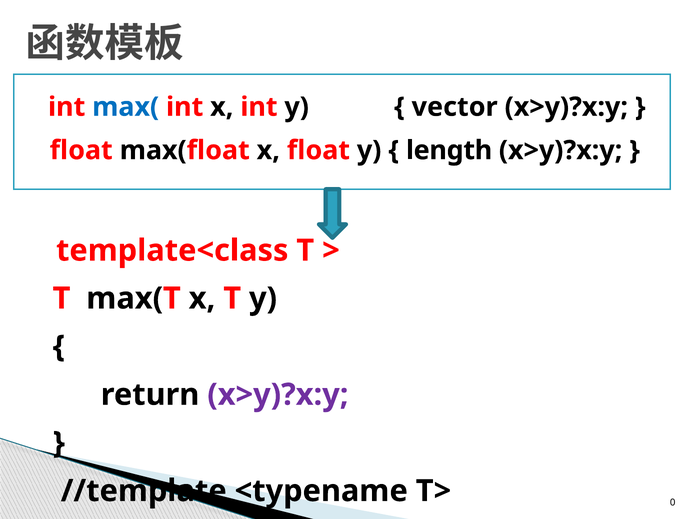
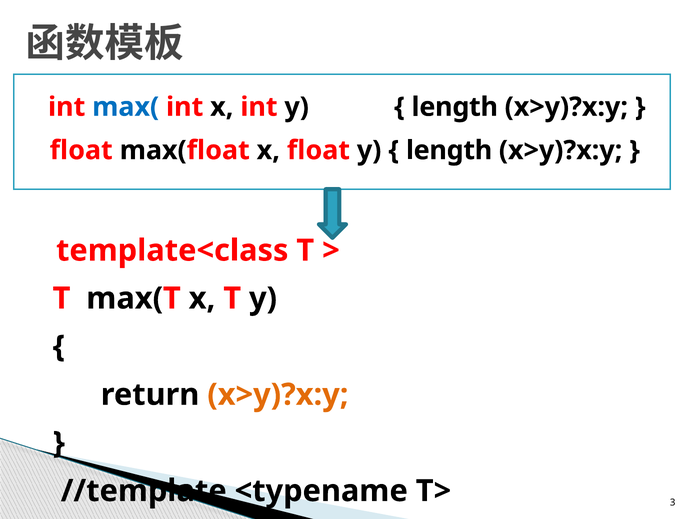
vector: vector -> length (455, 107)
x>y)?x:y colour: purple -> orange (278, 395)
0: 0 -> 3 (673, 503)
